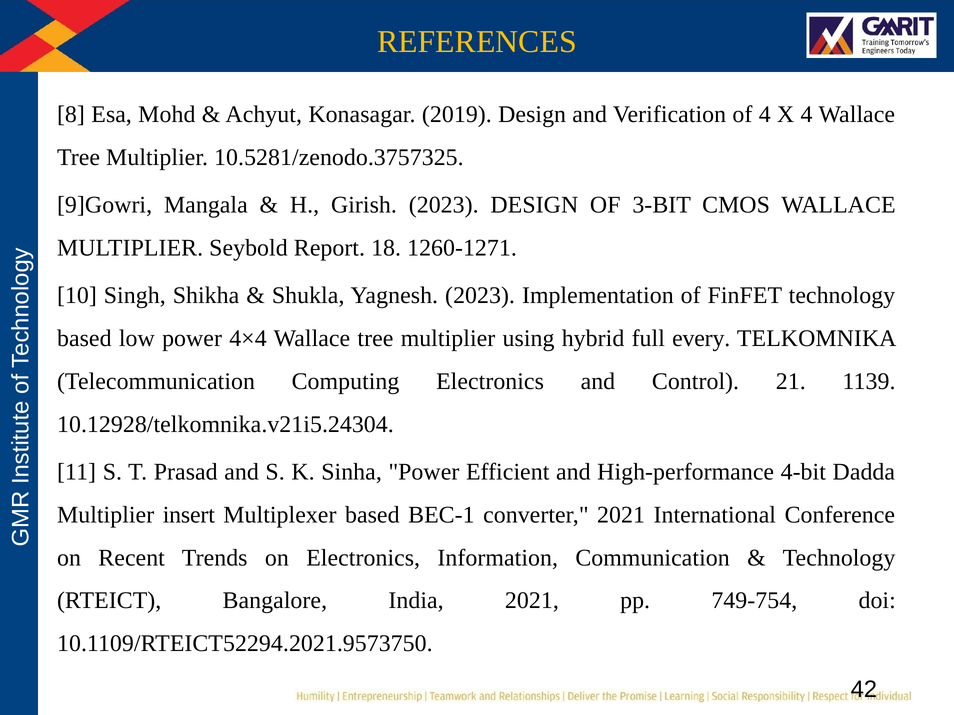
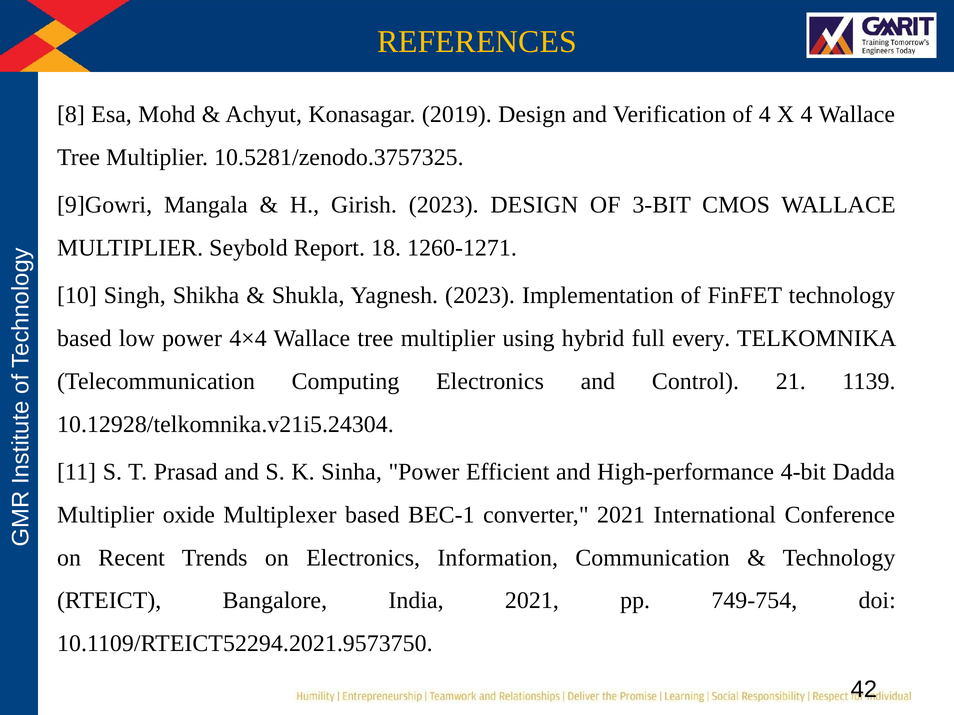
insert: insert -> oxide (189, 515)
